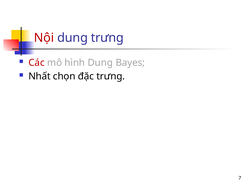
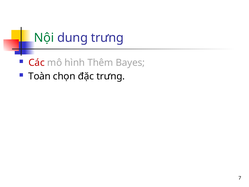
Nội colour: red -> green (44, 38)
hình Dung: Dung -> Thêm (100, 63)
Nhất: Nhất -> Toàn (40, 76)
